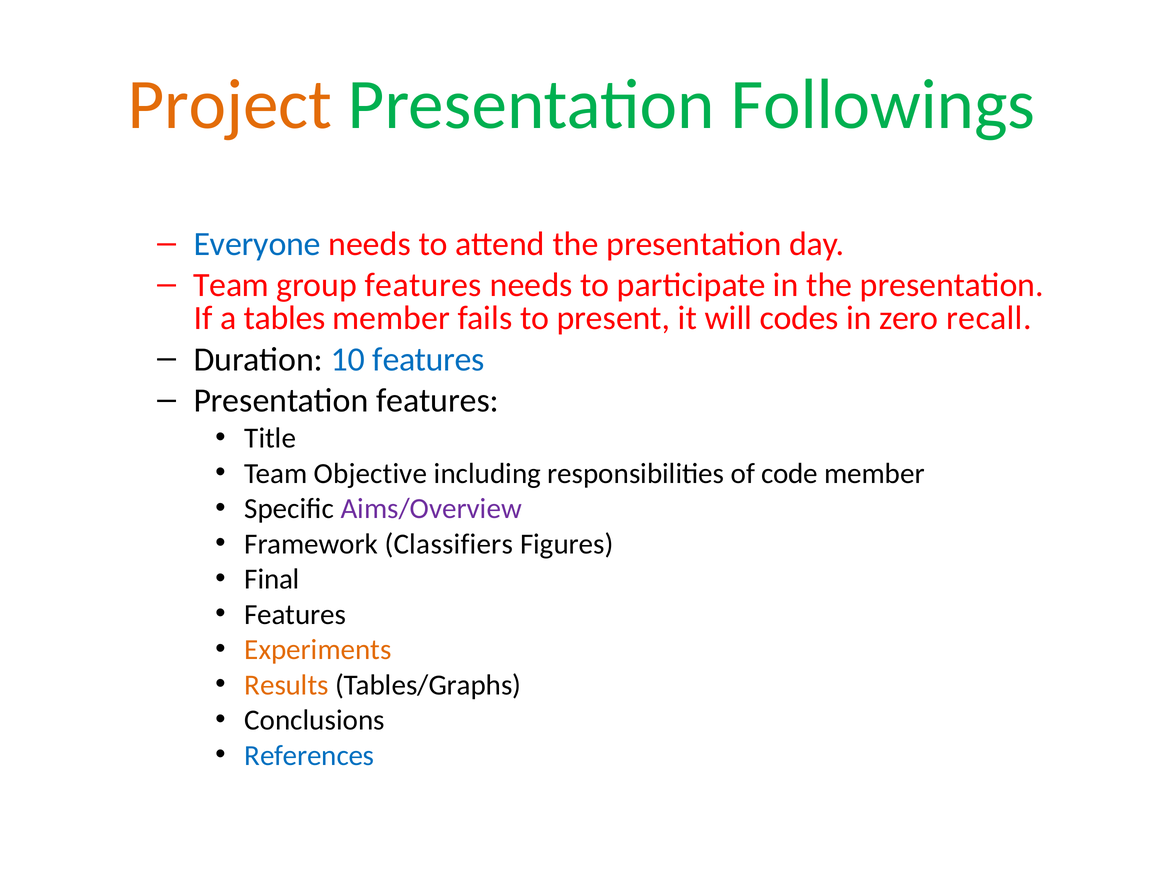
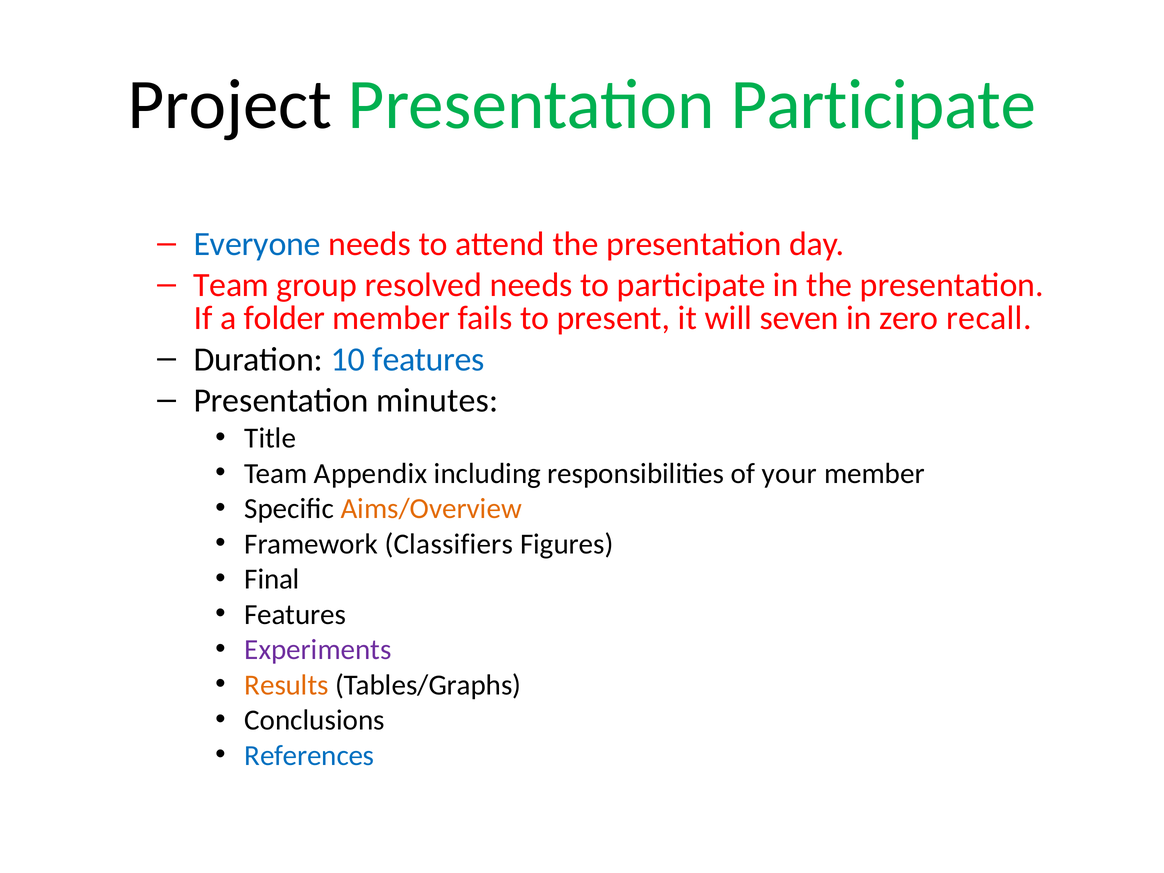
Project colour: orange -> black (230, 105)
Presentation Followings: Followings -> Participate (883, 105)
group features: features -> resolved (423, 285)
tables: tables -> folder (284, 318)
codes: codes -> seven (799, 318)
Presentation features: features -> minutes (437, 401)
Objective: Objective -> Appendix (371, 474)
code: code -> your (789, 474)
Aims/Overview colour: purple -> orange (431, 509)
Experiments colour: orange -> purple (318, 650)
